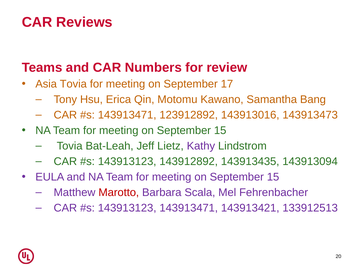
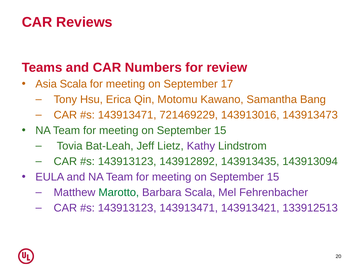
Asia Tovia: Tovia -> Scala (73, 84)
123912892: 123912892 -> 721469229 (189, 115)
Marotto colour: red -> green (119, 193)
